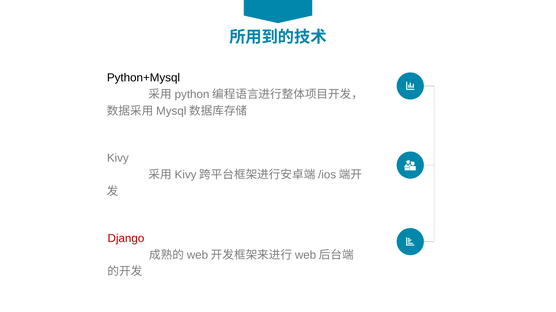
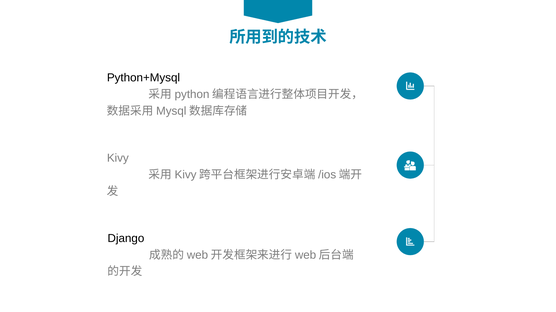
Django colour: red -> black (126, 239)
